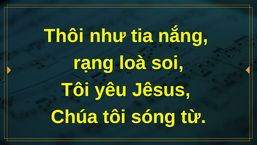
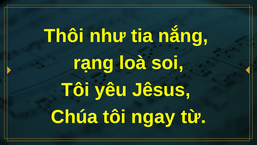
sóng: sóng -> ngay (153, 117)
